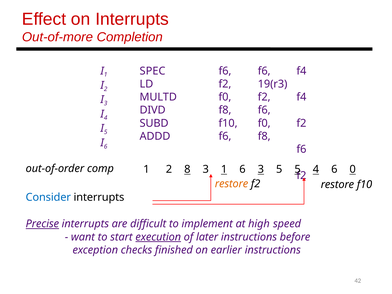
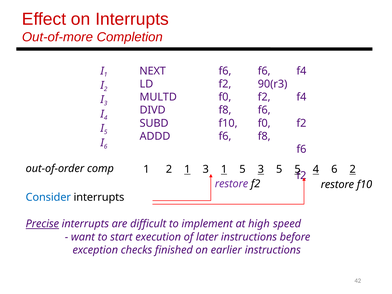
SPEC: SPEC -> NEXT (153, 71)
19(r3: 19(r3 -> 90(r3 (273, 84)
2 8: 8 -> 1 (187, 169)
1 6: 6 -> 5 (242, 169)
6 0: 0 -> 2 (353, 169)
restore colour: orange -> purple (232, 184)
execution underline: present -> none (158, 237)
